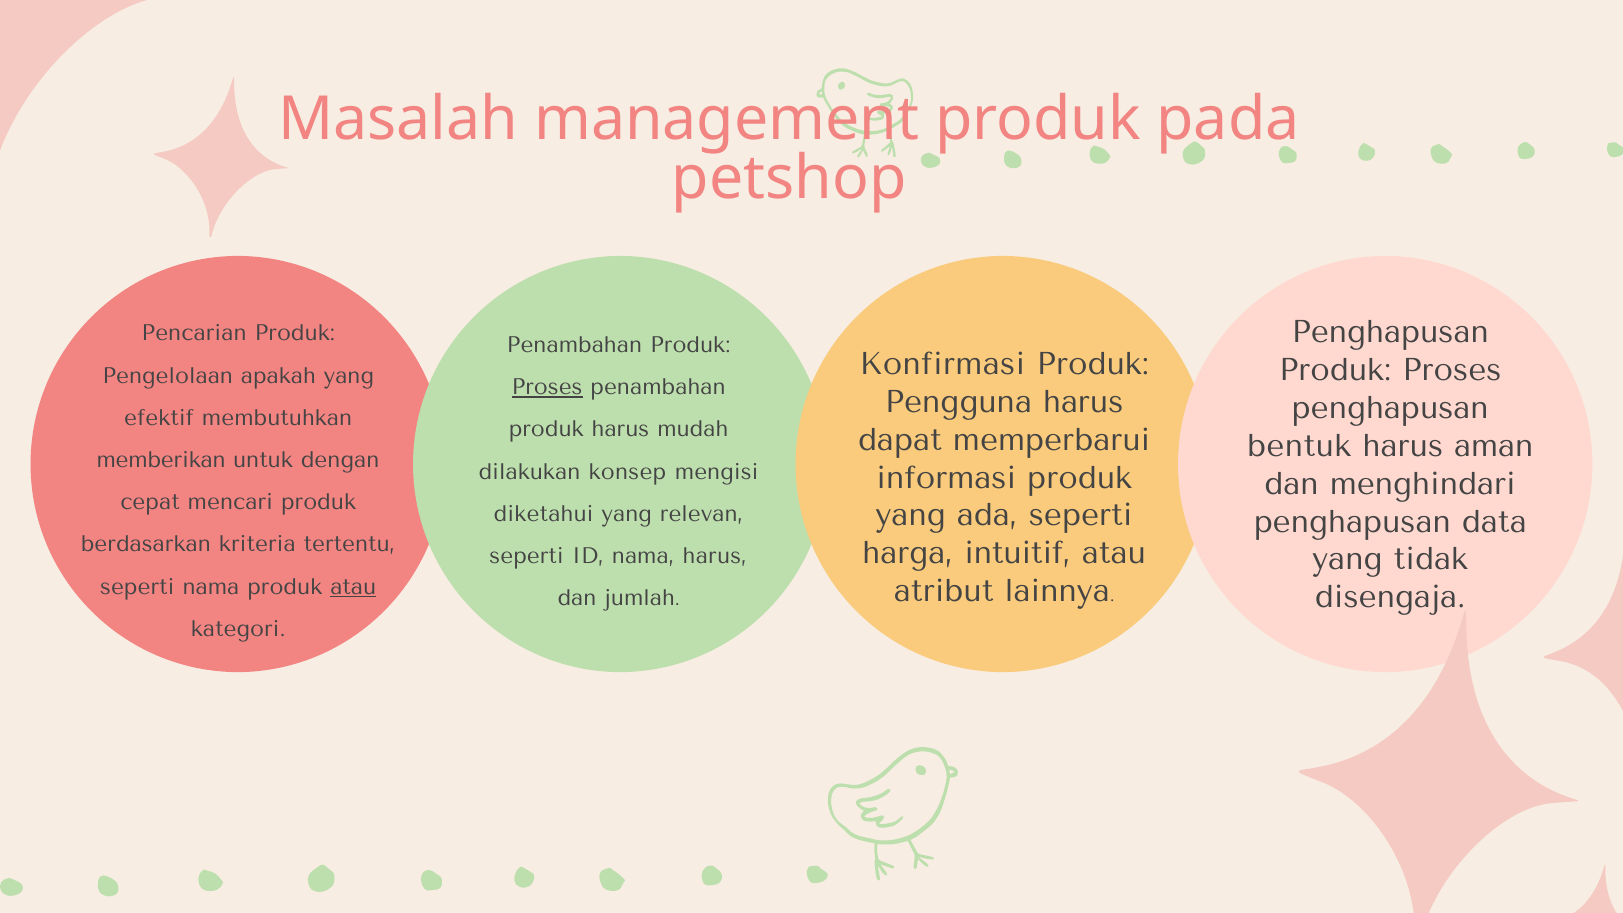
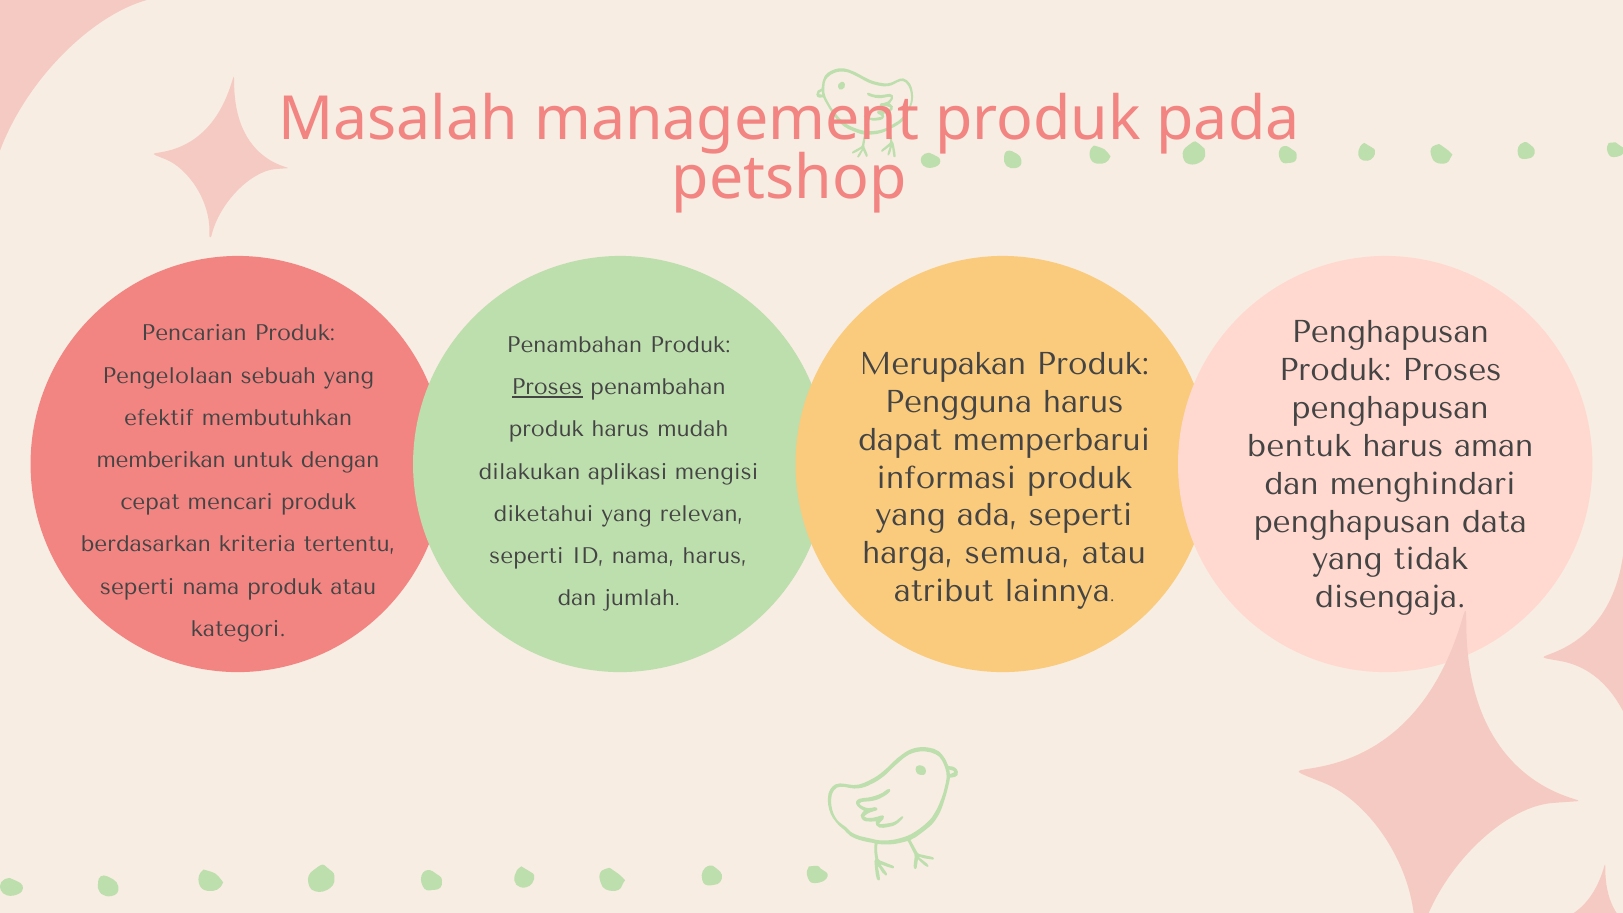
Konfirmasi: Konfirmasi -> Merupakan (943, 364)
apakah: apakah -> sebuah (278, 376)
konsep: konsep -> aplikasi (628, 472)
intuitif: intuitif -> semua (1017, 553)
atau underline: present -> none (353, 587)
